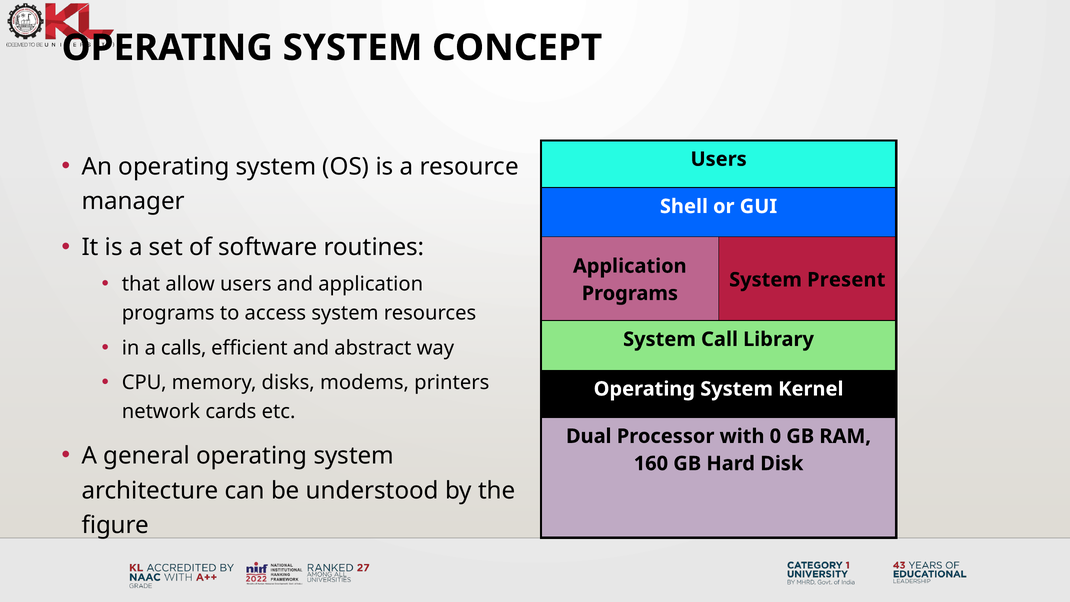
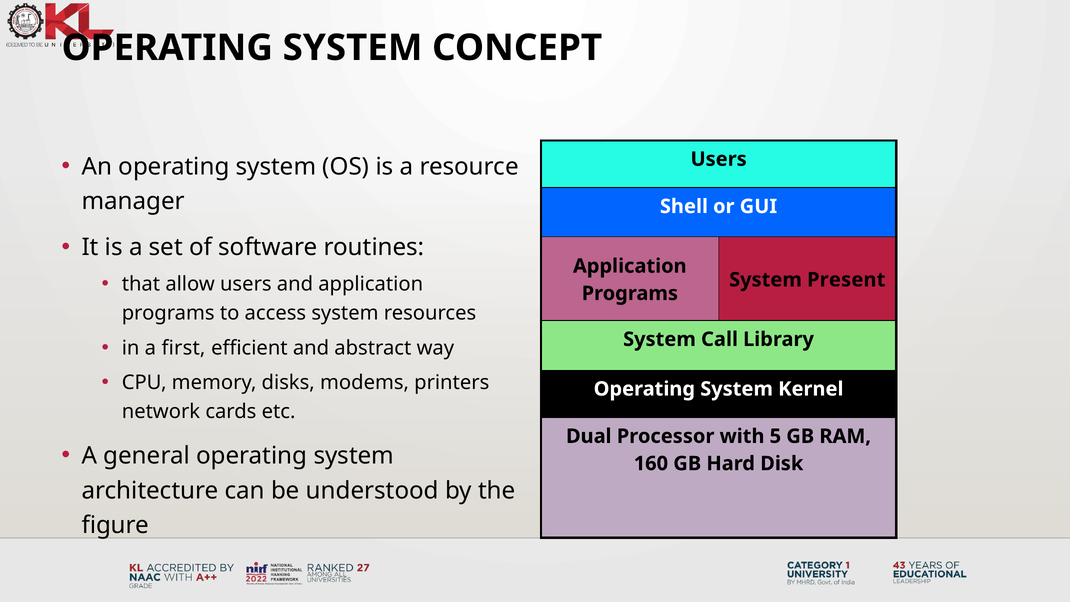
calls: calls -> first (183, 348)
0: 0 -> 5 (775, 436)
